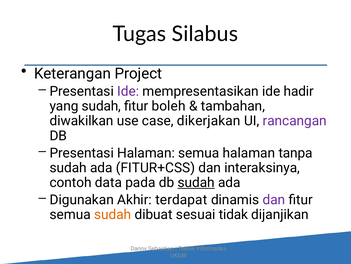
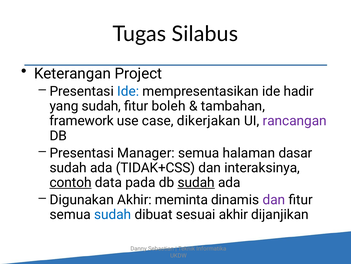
Ide colour: purple -> blue (128, 91)
diwakilkan: diwakilkan -> framework (82, 121)
Presentasi Halaman: Halaman -> Manager (146, 153)
tanpa: tanpa -> dasar (295, 153)
FITUR+CSS: FITUR+CSS -> TIDAK+CSS (156, 167)
contoh underline: none -> present (71, 182)
terdapat: terdapat -> meminta (181, 199)
sudah colour: orange -> blue (113, 214)
sesuai tidak: tidak -> akhir (233, 214)
